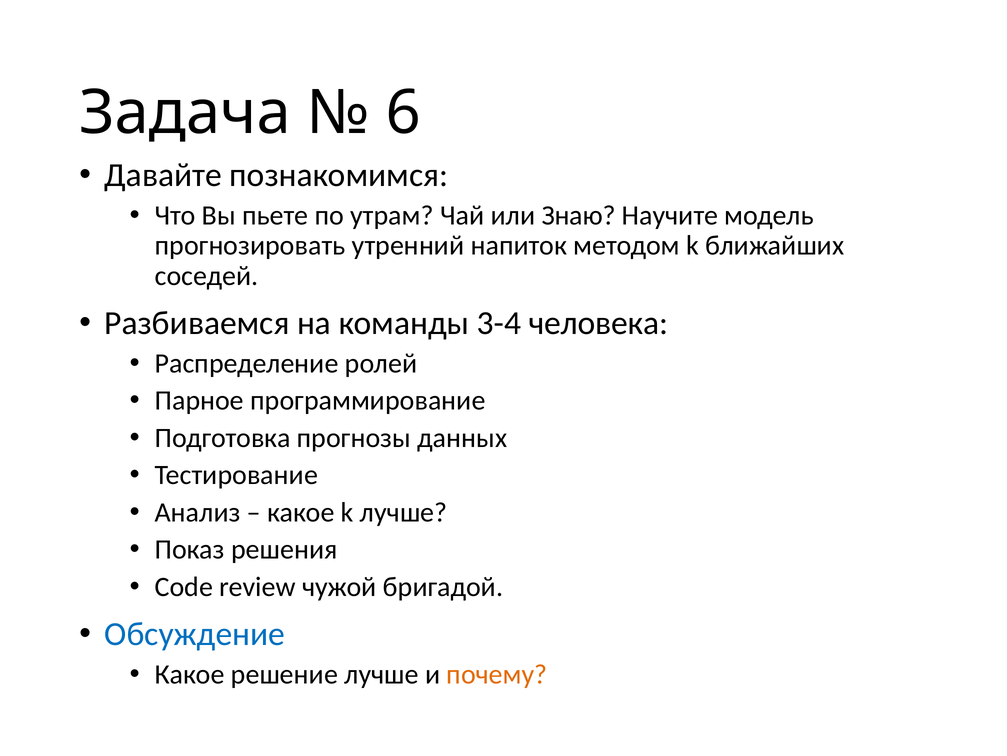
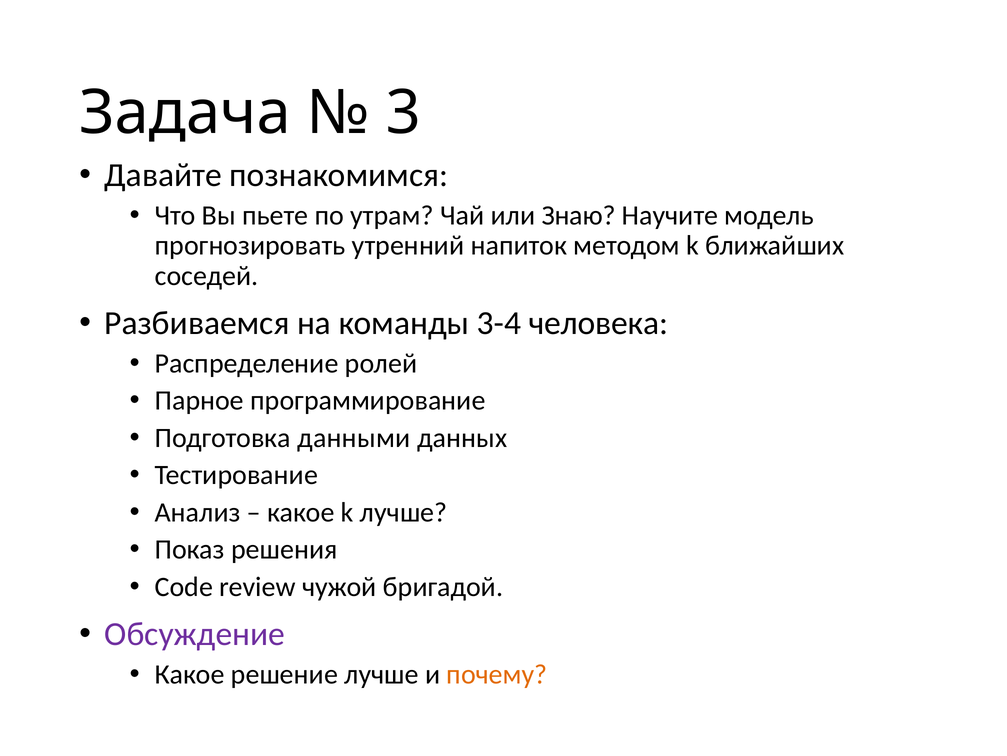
6: 6 -> 3 (403, 113)
прогнозы: прогнозы -> данными (354, 437)
Обсуждение colour: blue -> purple (195, 633)
